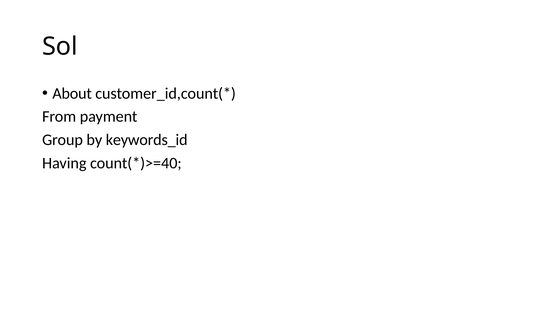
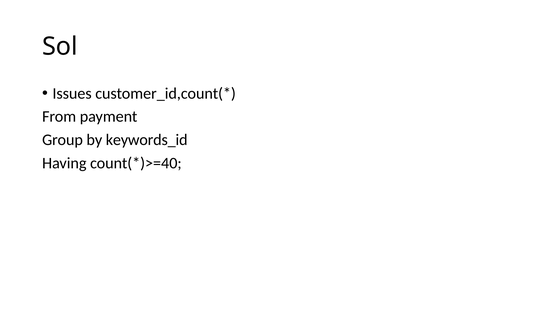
About: About -> Issues (72, 93)
